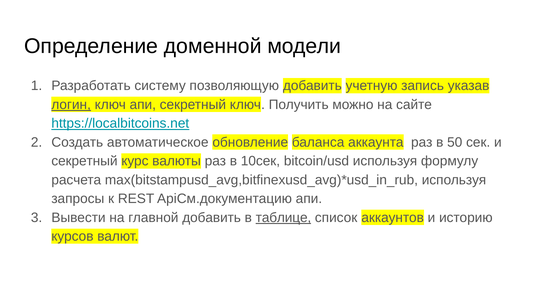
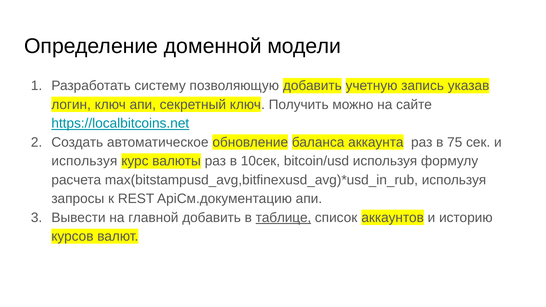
логин underline: present -> none (71, 105)
50: 50 -> 75 (455, 142)
секретный: секретный -> используя (84, 161)
